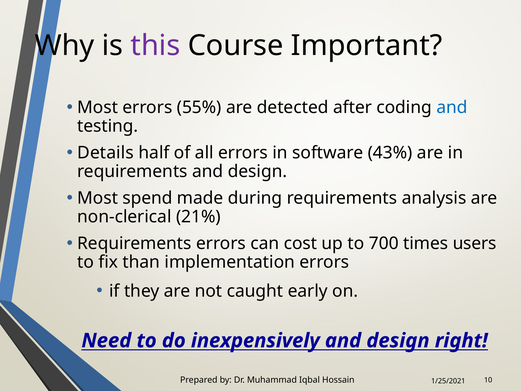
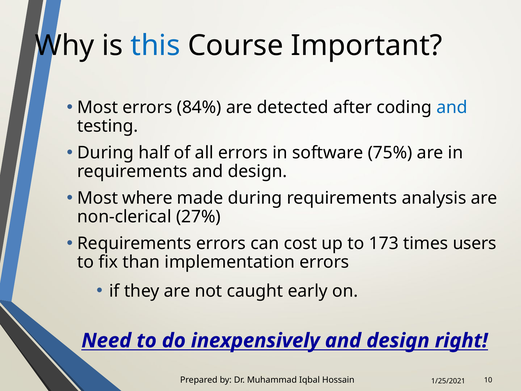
this colour: purple -> blue (155, 45)
55%: 55% -> 84% (199, 107)
Details: Details -> During (106, 153)
43%: 43% -> 75% (390, 153)
spend: spend -> where (148, 198)
21%: 21% -> 27% (198, 217)
700: 700 -> 173 (384, 243)
